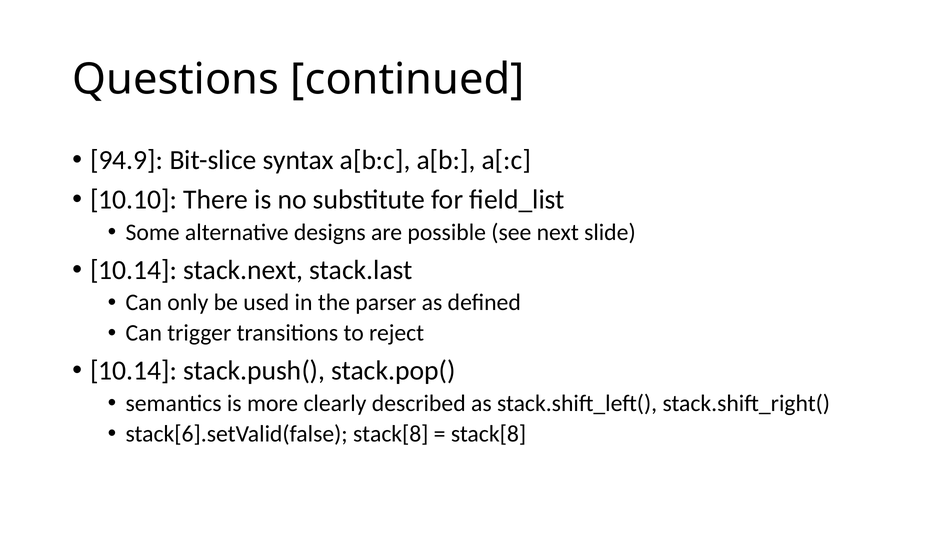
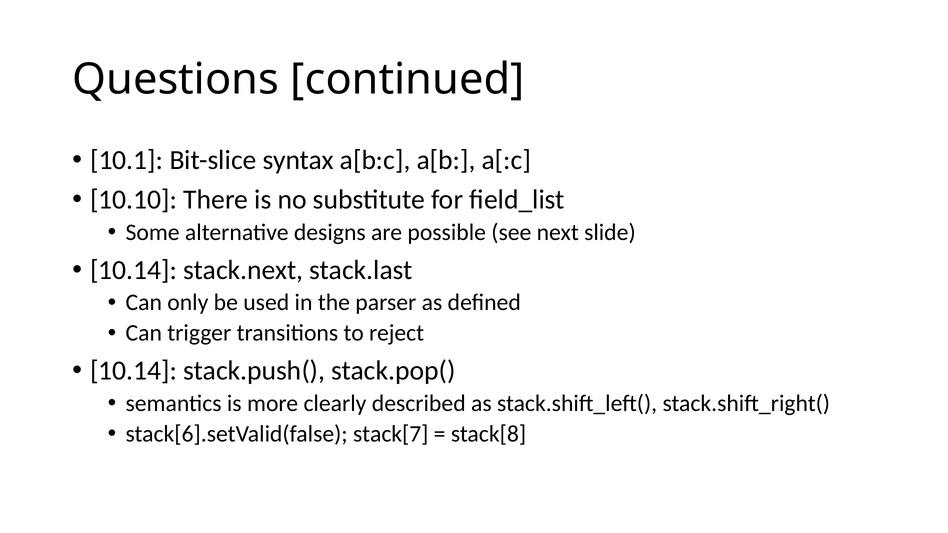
94.9: 94.9 -> 10.1 (127, 160)
stack[6].setValid(false stack[8: stack[8 -> stack[7 (391, 434)
